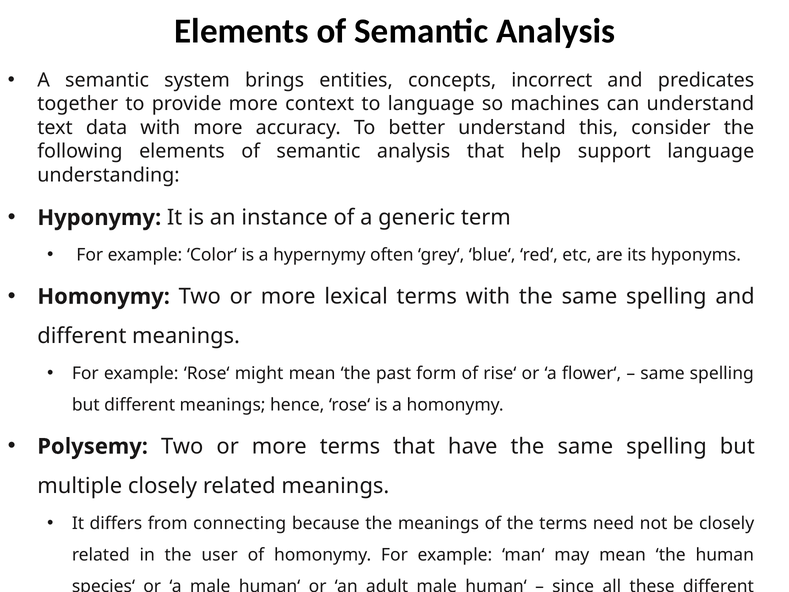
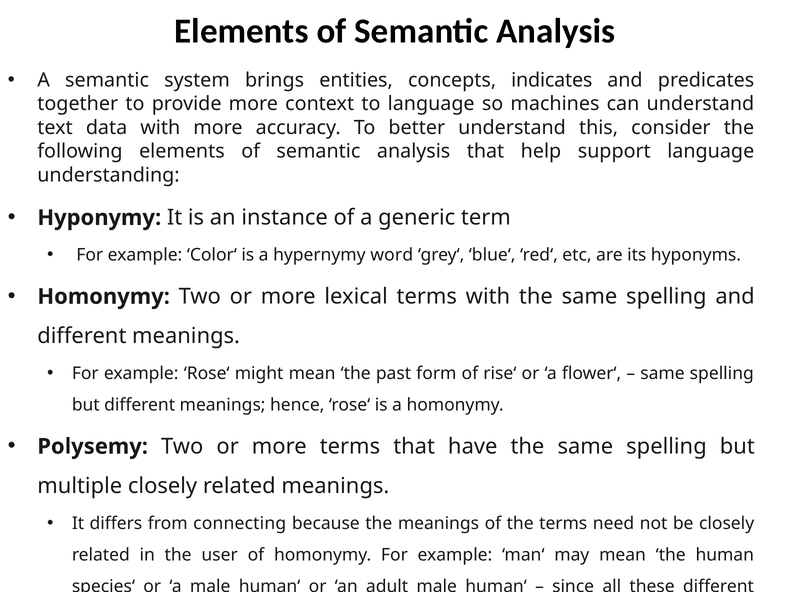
incorrect: incorrect -> indicates (552, 80)
often: often -> word (392, 255)
